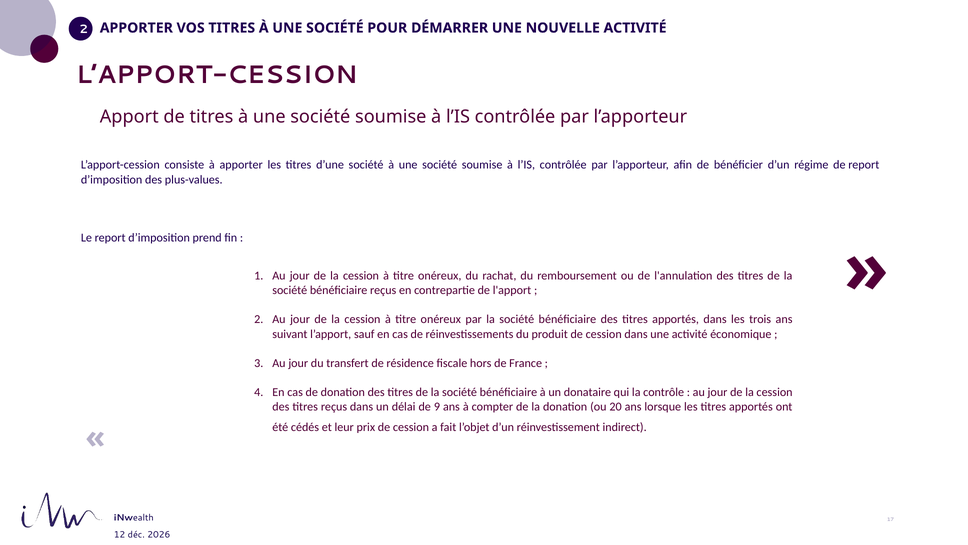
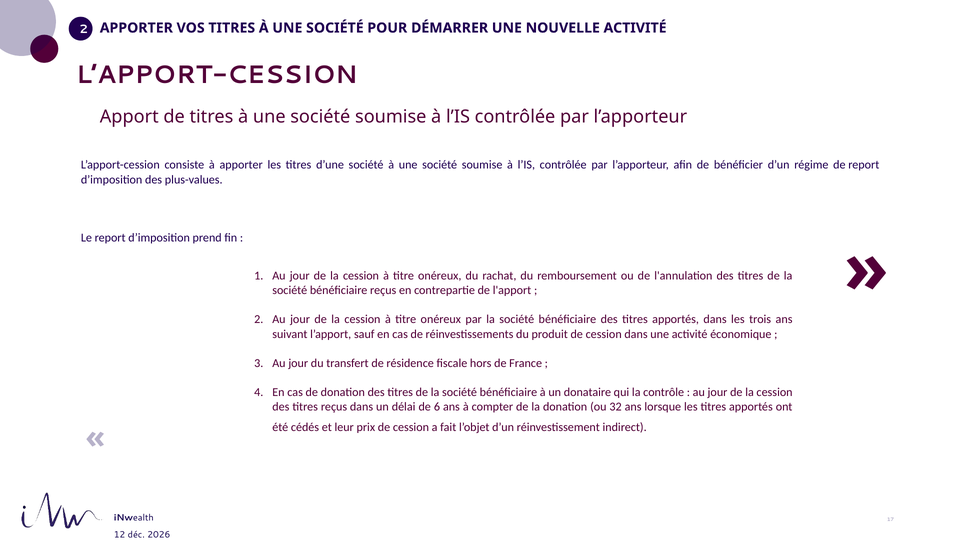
9: 9 -> 6 (437, 406)
20: 20 -> 32 (616, 406)
